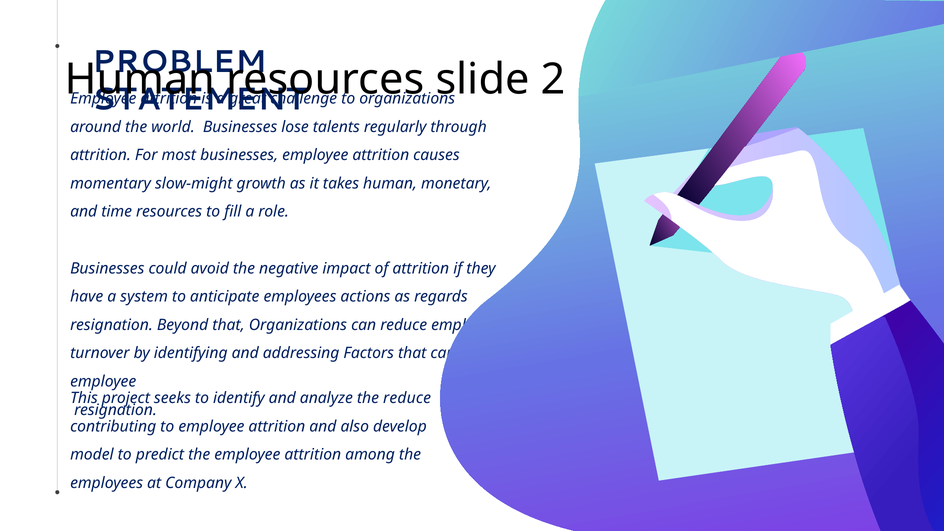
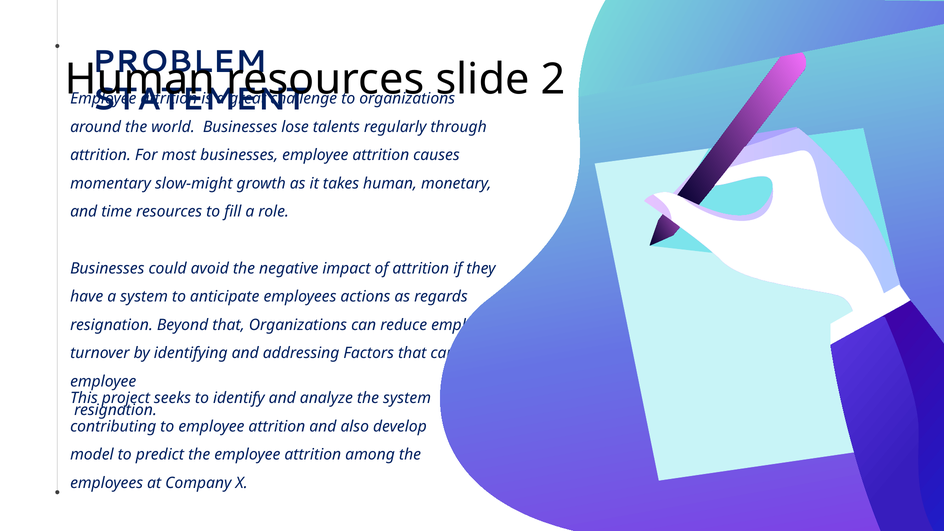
the reduce: reduce -> system (407, 398)
